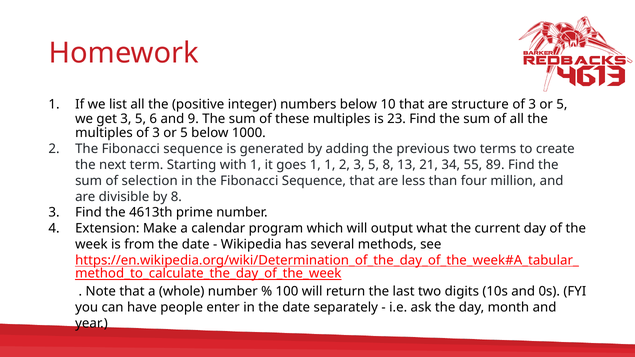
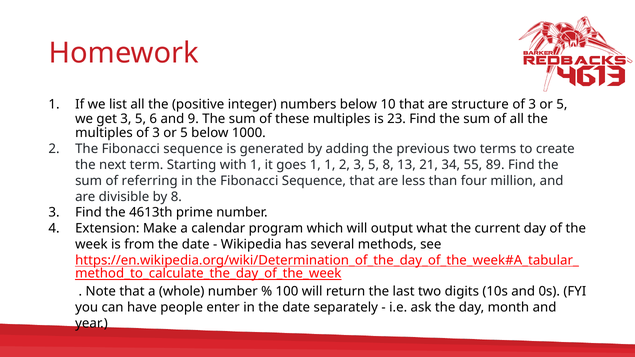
selection: selection -> referring (150, 181)
